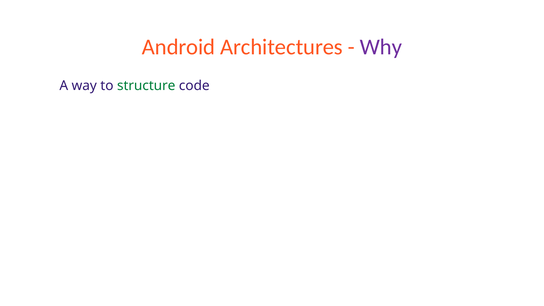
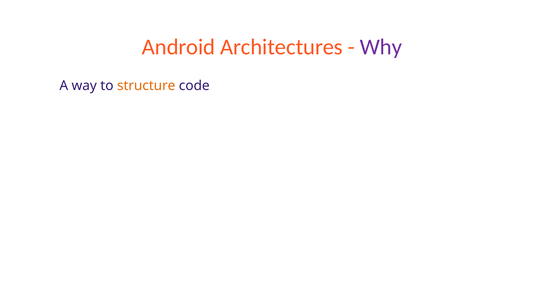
structure colour: green -> orange (146, 86)
